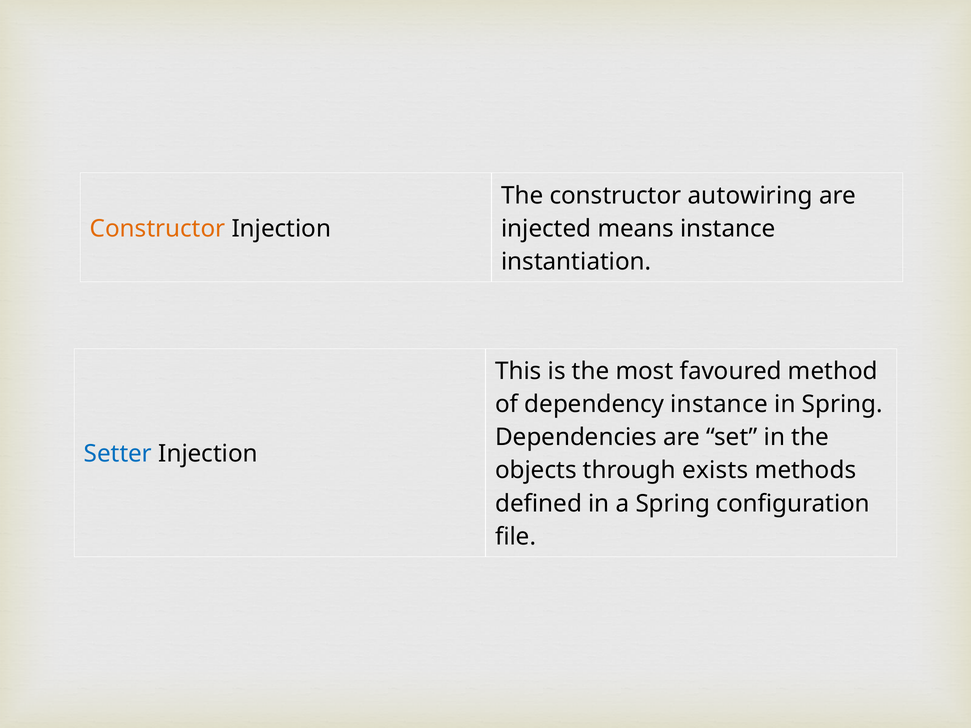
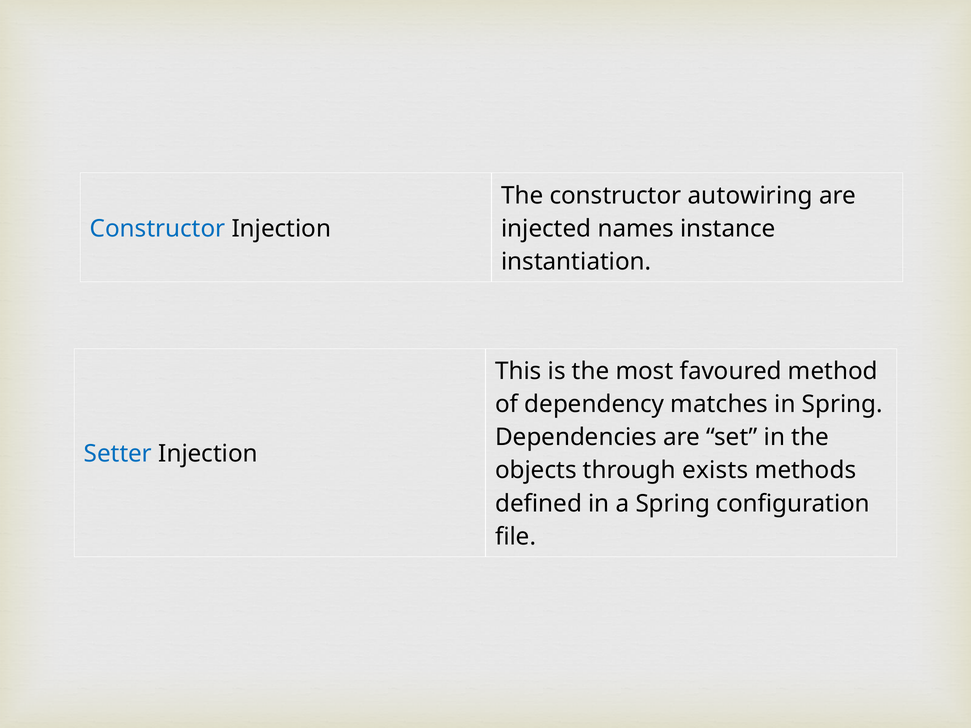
Constructor colour: orange -> blue (158, 229)
means: means -> names (636, 229)
dependency instance: instance -> matches (719, 405)
